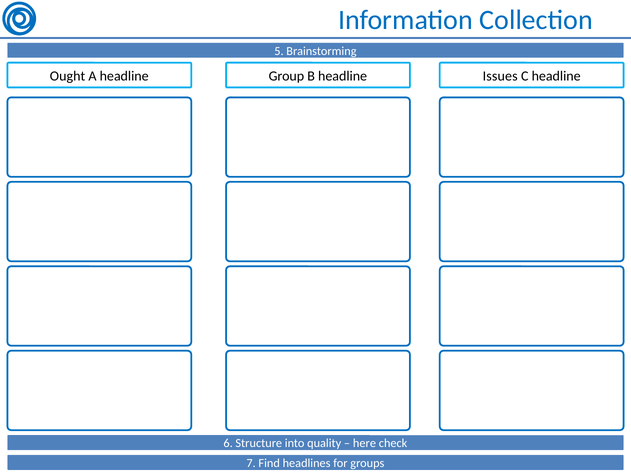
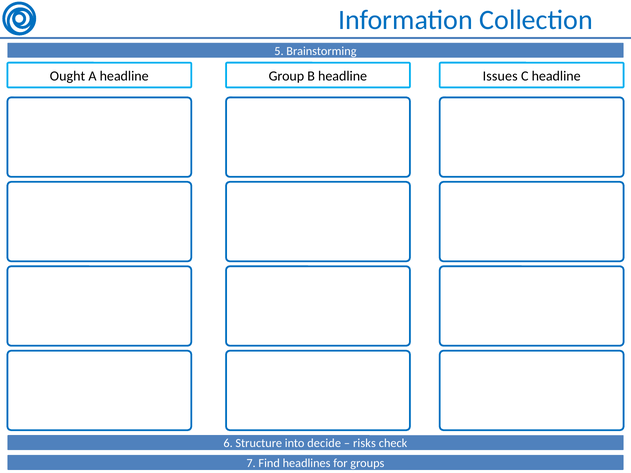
quality: quality -> decide (324, 444)
here: here -> risks (364, 444)
